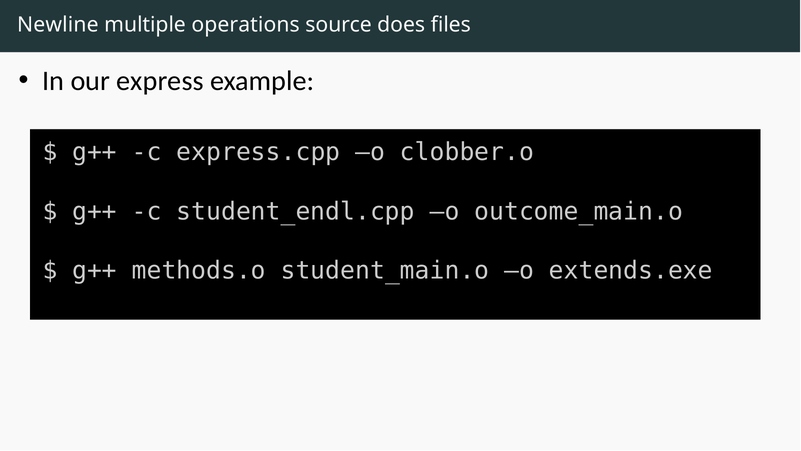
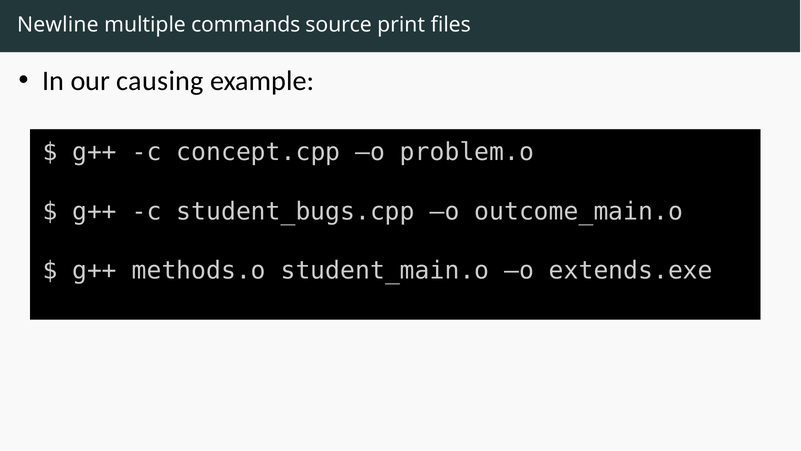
operations: operations -> commands (246, 25)
does: does -> print (401, 25)
express: express -> causing (160, 81)
express.cpp: express.cpp -> concept.cpp (258, 152)
clobber.o: clobber.o -> problem.o (467, 152)
student_endl.cpp: student_endl.cpp -> student_bugs.cpp (296, 211)
